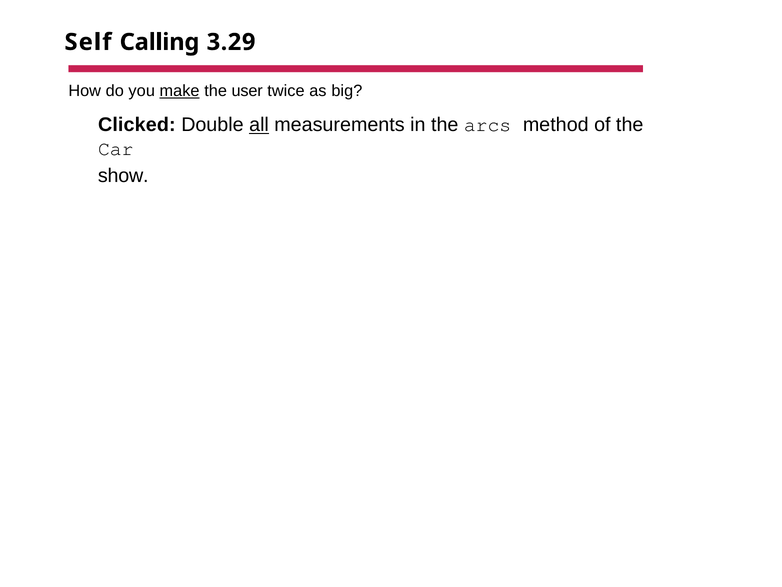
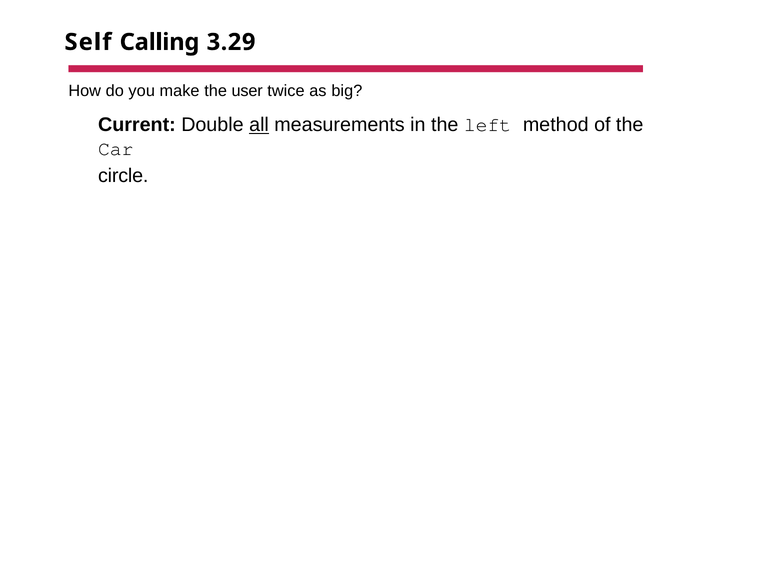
make underline: present -> none (180, 91)
Clicked: Clicked -> Current (137, 125)
arcs: arcs -> left (488, 125)
show: show -> circle (123, 176)
